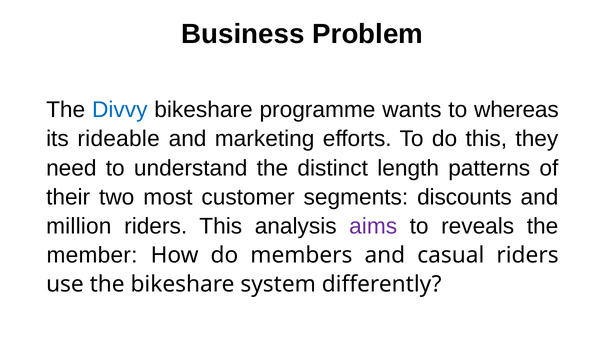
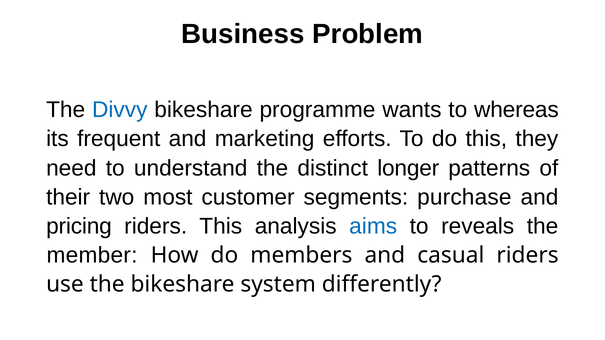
rideable: rideable -> frequent (119, 139)
length: length -> longer (408, 168)
discounts: discounts -> purchase (464, 197)
million: million -> pricing (79, 226)
aims colour: purple -> blue (373, 226)
